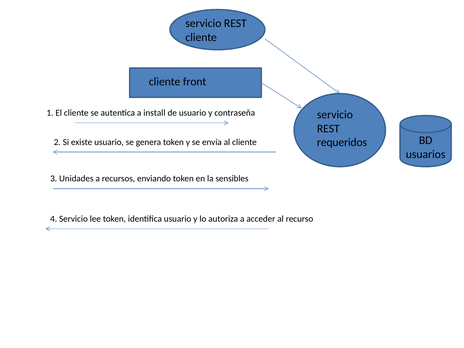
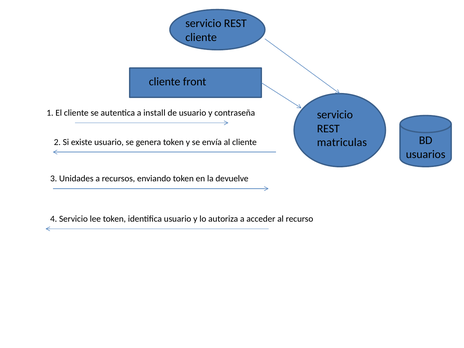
requeridos: requeridos -> matriculas (342, 142)
sensibles: sensibles -> devuelve (232, 179)
